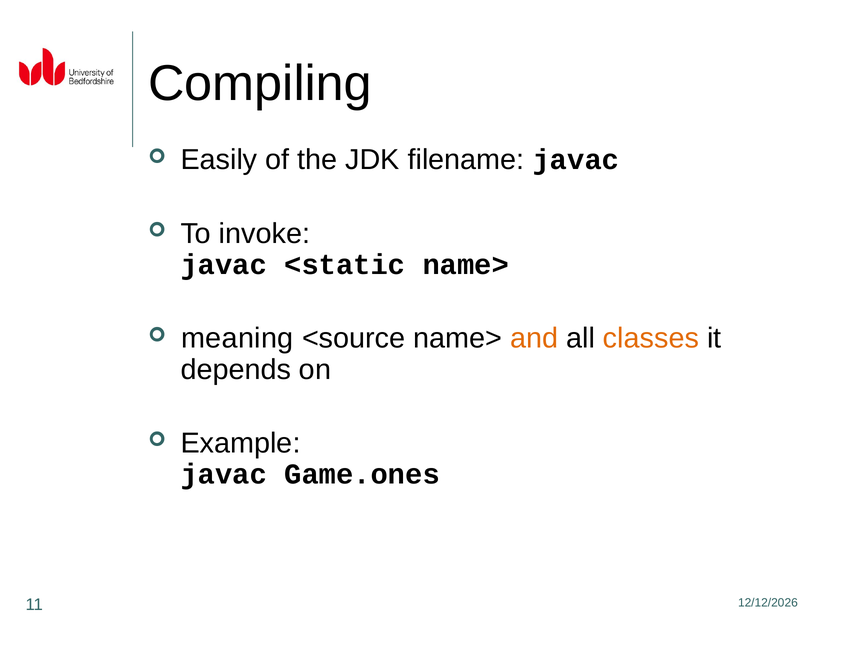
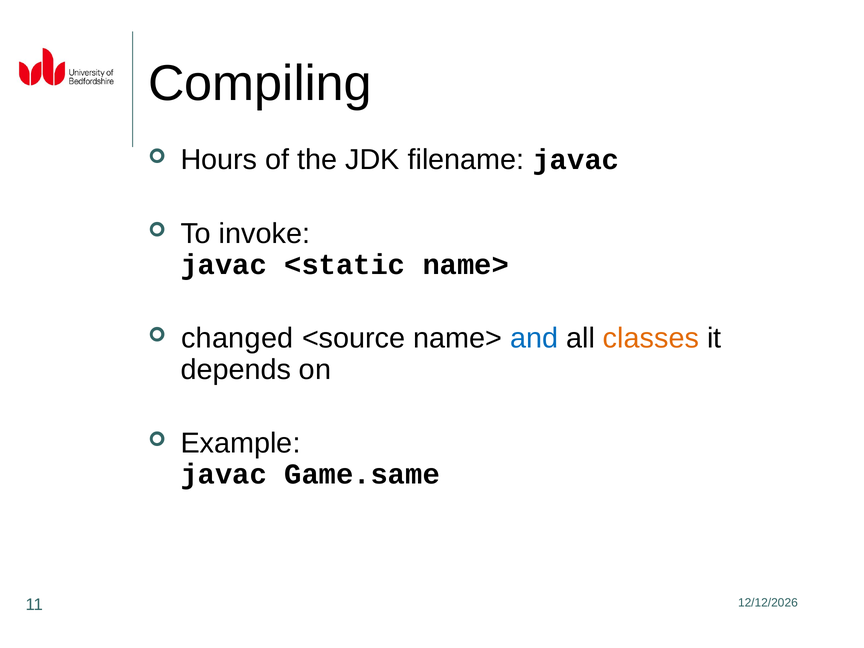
Easily: Easily -> Hours (219, 160)
meaning: meaning -> changed (237, 338)
and colour: orange -> blue (534, 338)
Game.ones: Game.ones -> Game.same (362, 474)
